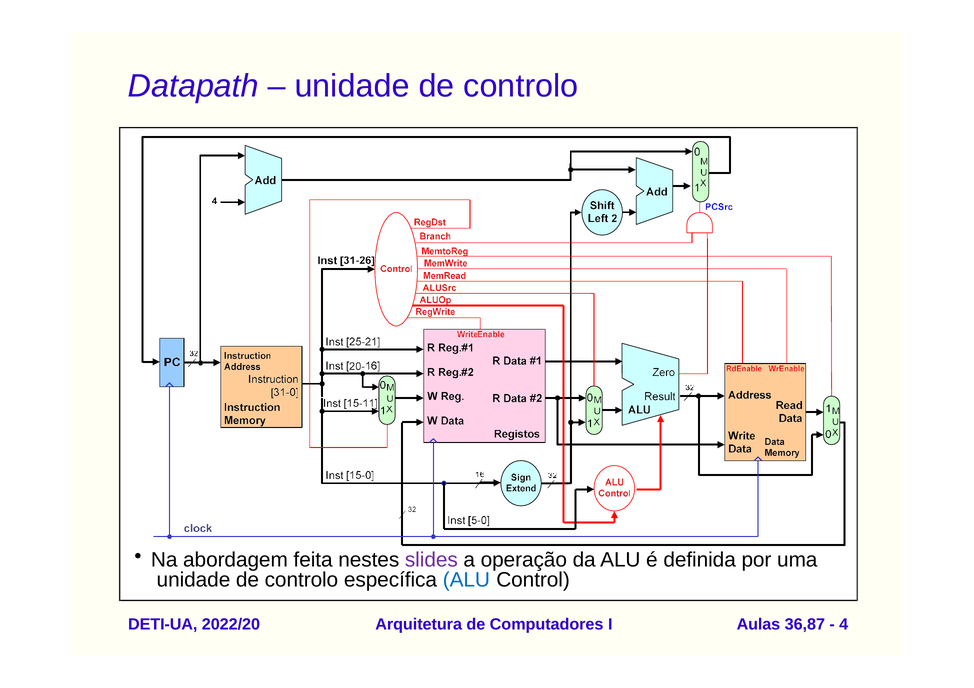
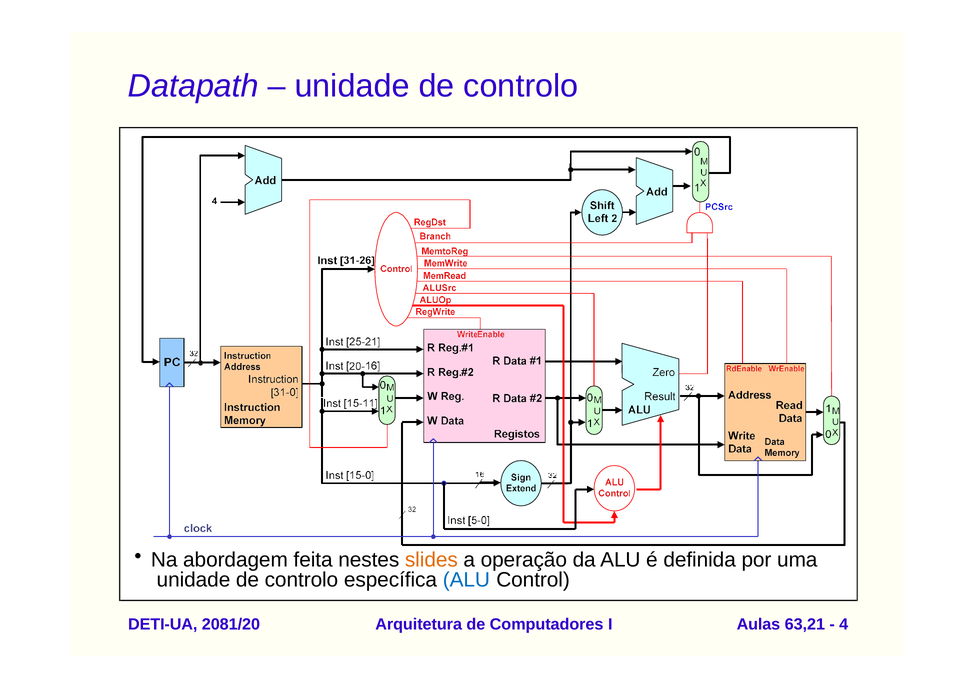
slides colour: purple -> orange (431, 560)
2022/20: 2022/20 -> 2081/20 (231, 625)
36,87: 36,87 -> 63,21 (805, 625)
